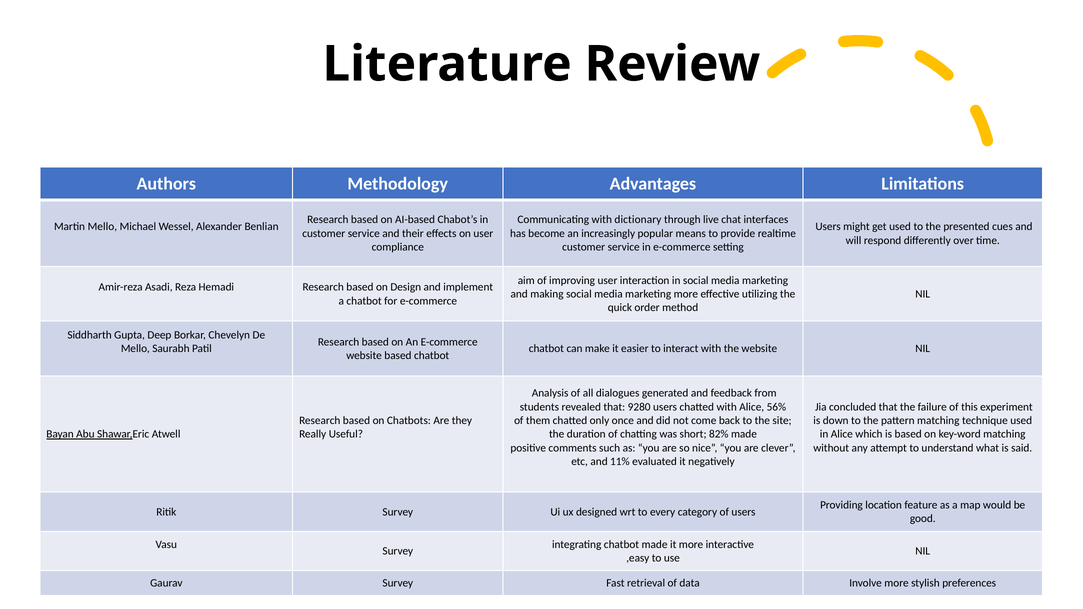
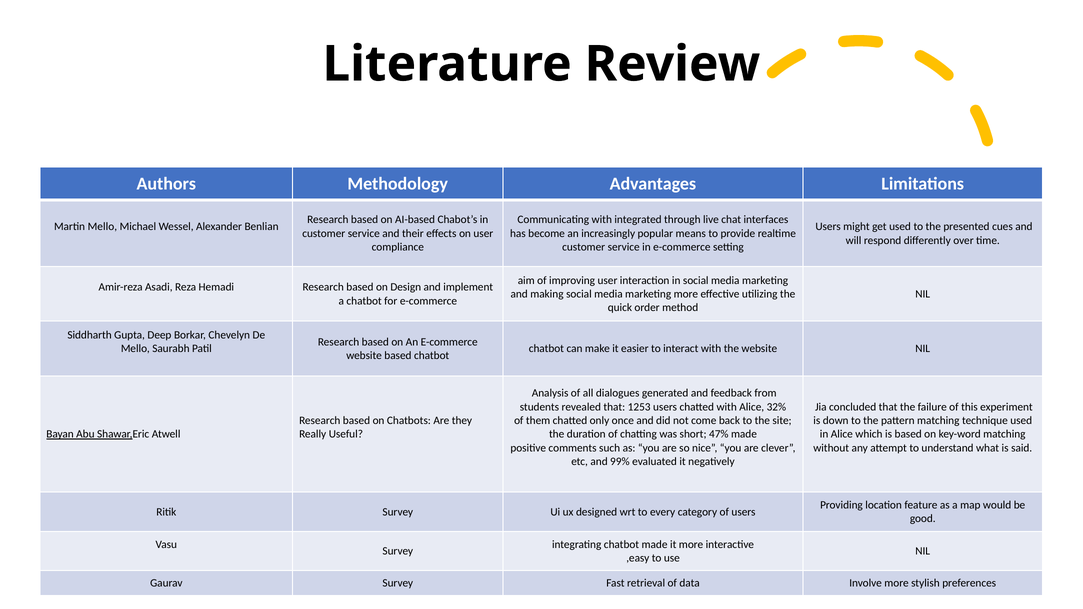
dictionary: dictionary -> integrated (638, 220)
9280: 9280 -> 1253 (639, 407)
56%: 56% -> 32% (776, 407)
82%: 82% -> 47% (719, 434)
11%: 11% -> 99% (620, 462)
